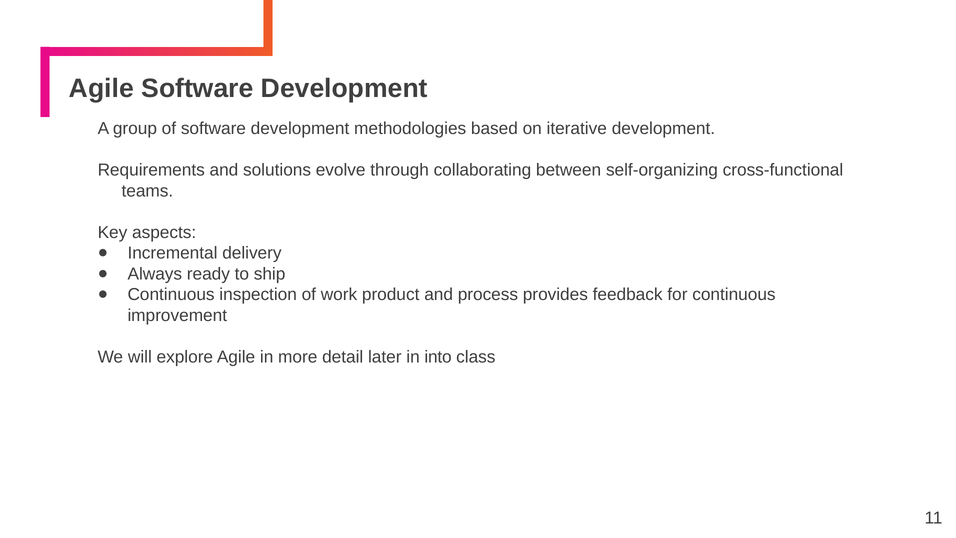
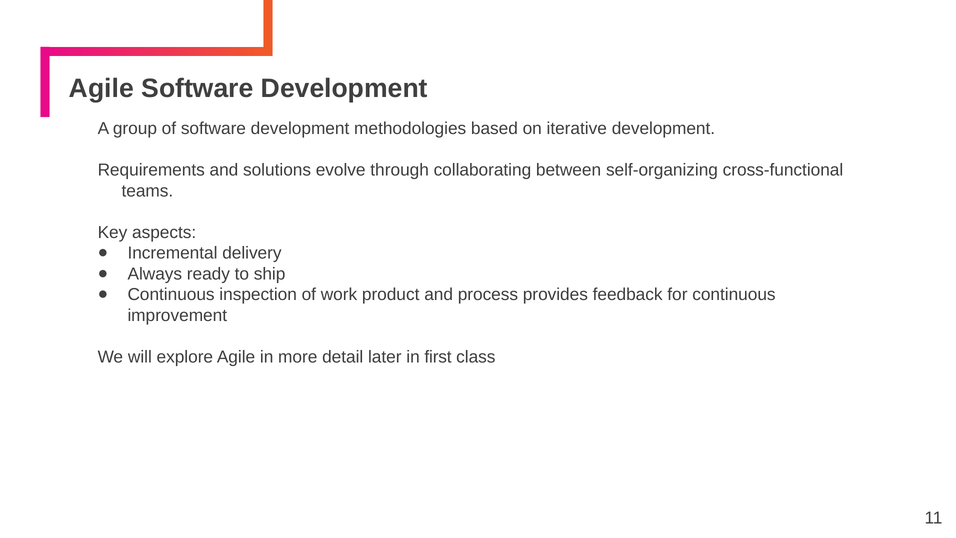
into: into -> first (438, 357)
